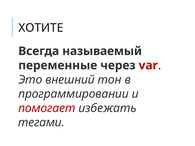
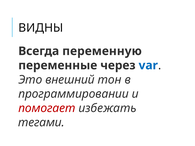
ХОТИТЕ: ХОТИТЕ -> ВИДНЫ (41, 28)
называемый: называемый -> переменную (102, 51)
var colour: red -> blue (148, 66)
